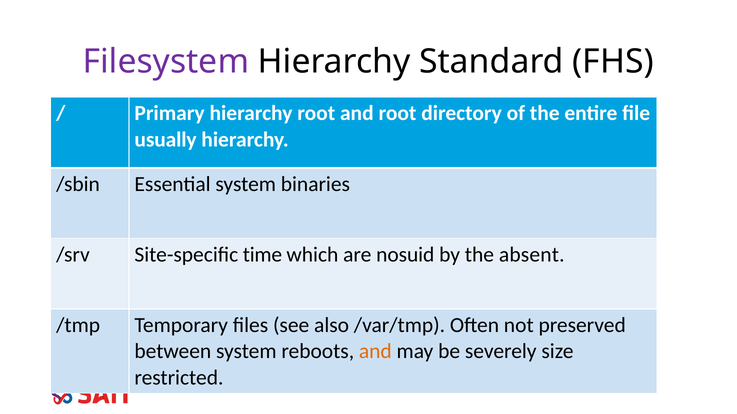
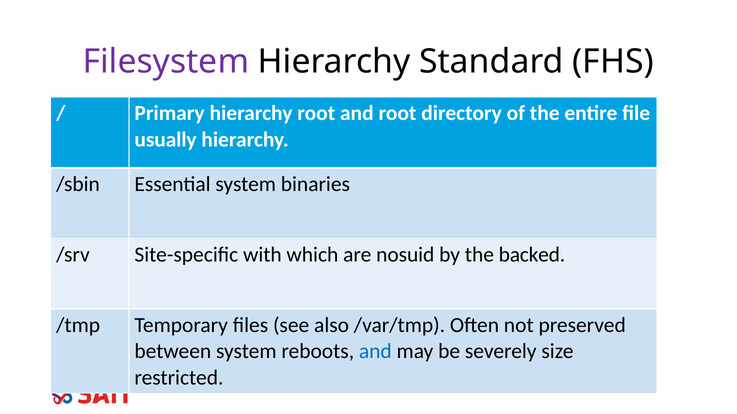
time: time -> with (262, 255)
absent: absent -> backed (532, 255)
and colour: orange -> blue (375, 352)
